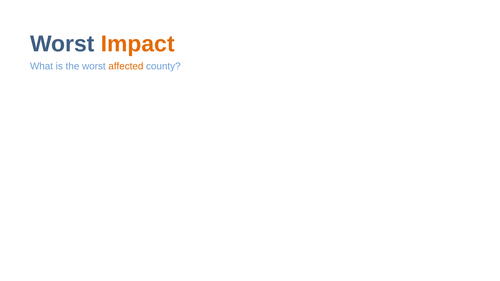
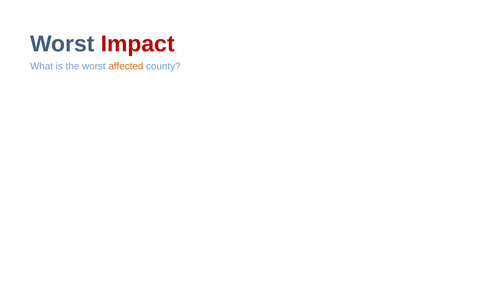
Impact colour: orange -> red (138, 44)
